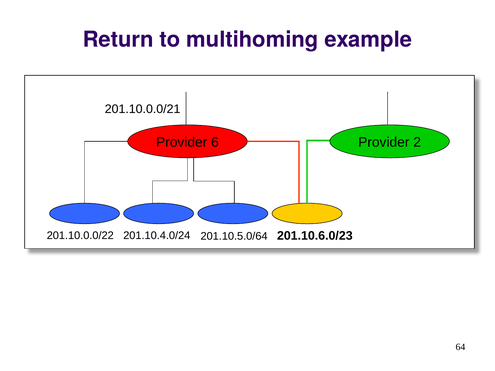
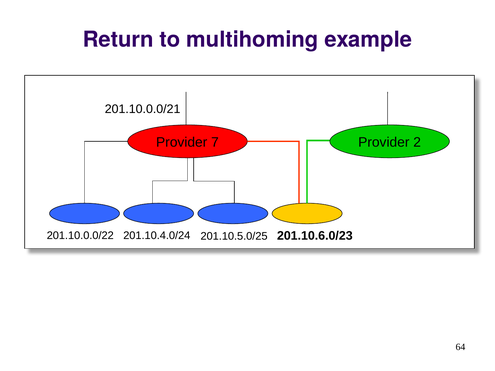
6: 6 -> 7 (215, 142)
201.10.5.0/64: 201.10.5.0/64 -> 201.10.5.0/25 (234, 236)
